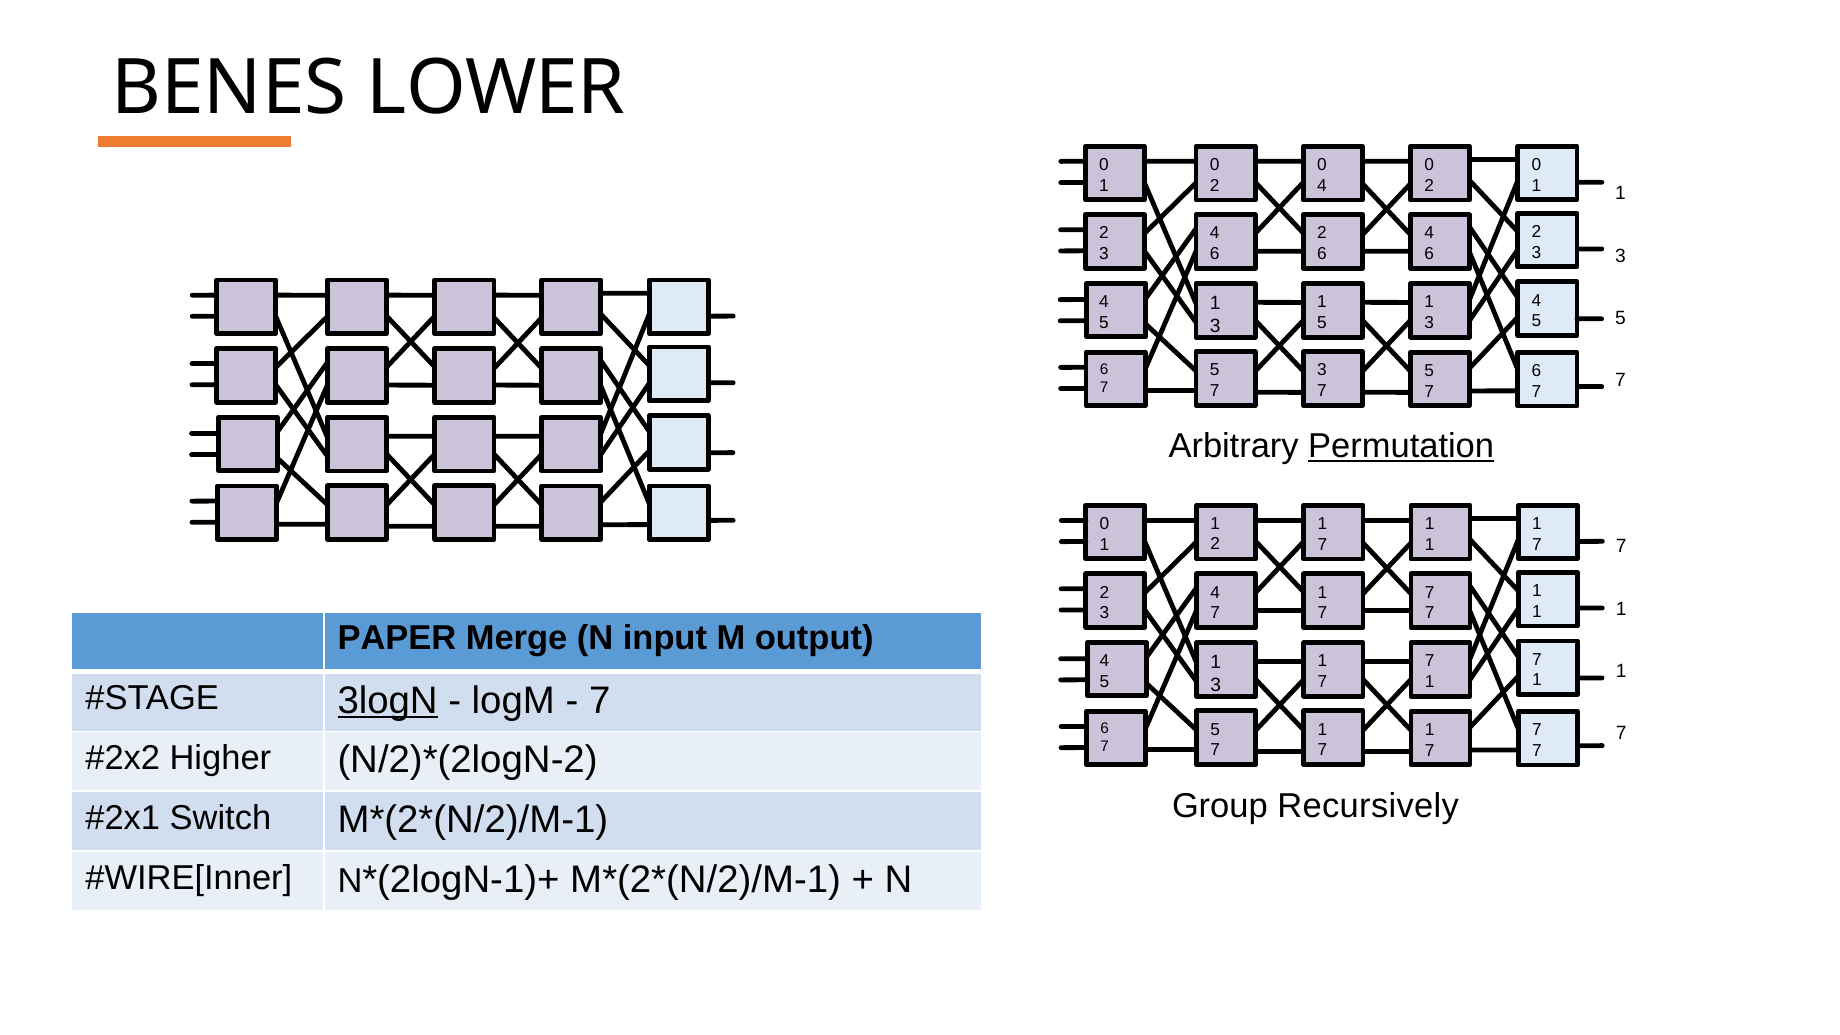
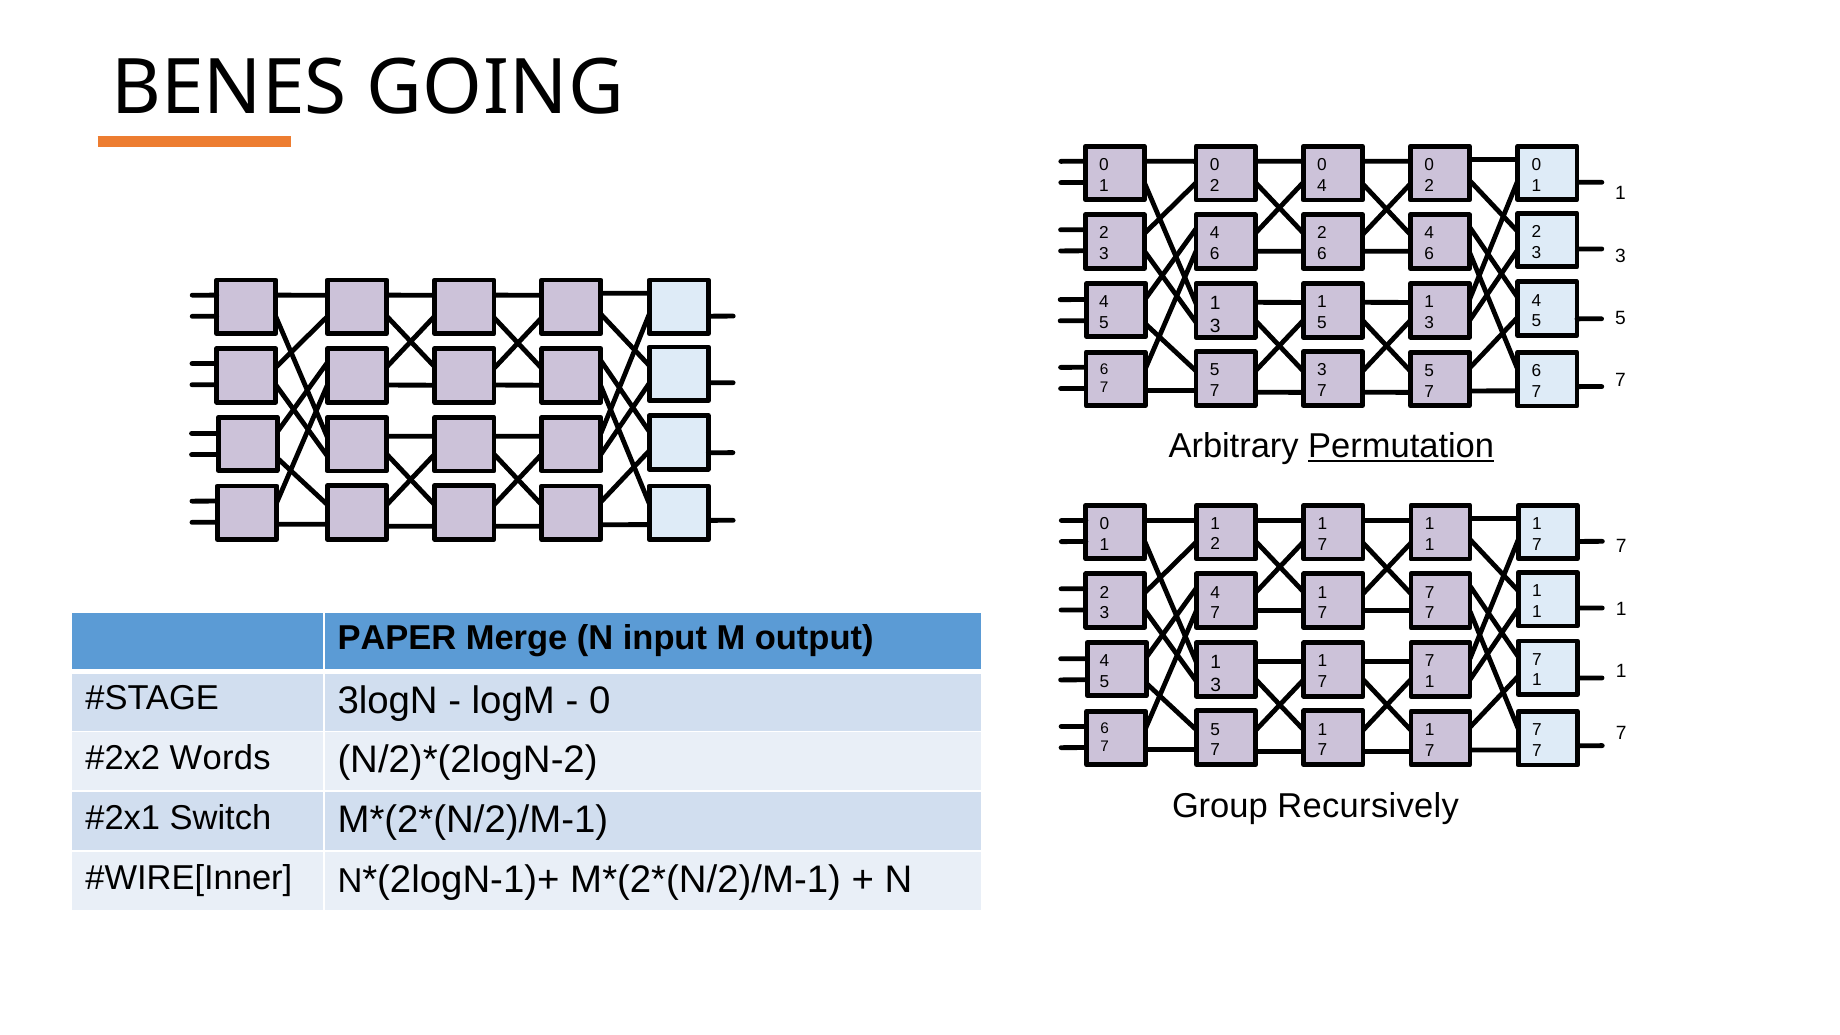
LOWER: LOWER -> GOING (495, 88)
3logN underline: present -> none (388, 700)
7: 7 -> 0 (600, 700)
Higher: Higher -> Words (220, 758)
